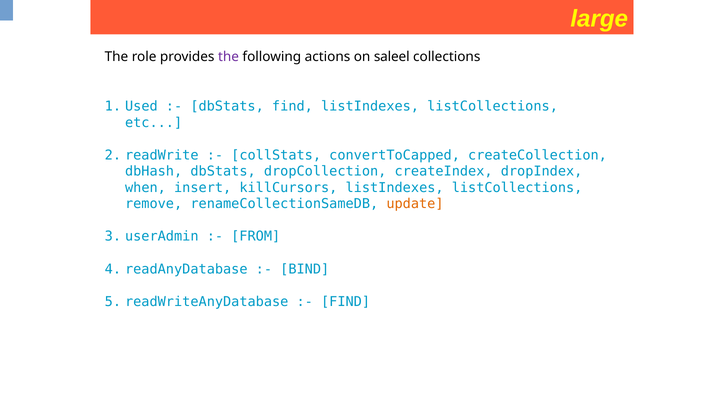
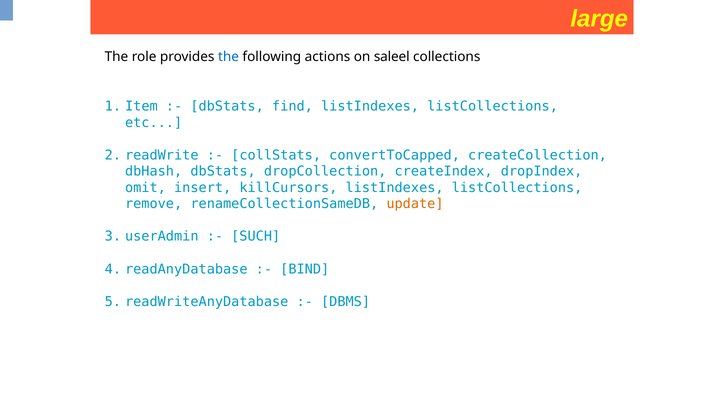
the colour: purple -> blue (228, 57)
Used: Used -> Item (141, 106)
when: when -> omit (145, 188)
FROM: FROM -> SUCH (256, 237)
FIND: FIND -> DBMS (346, 302)
